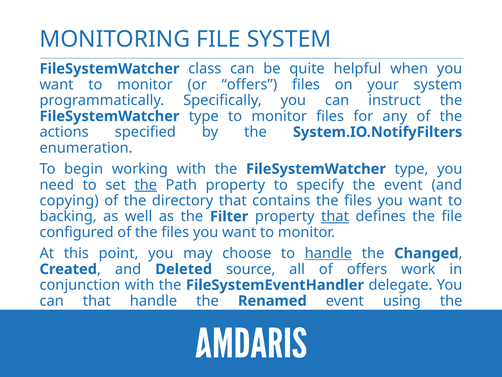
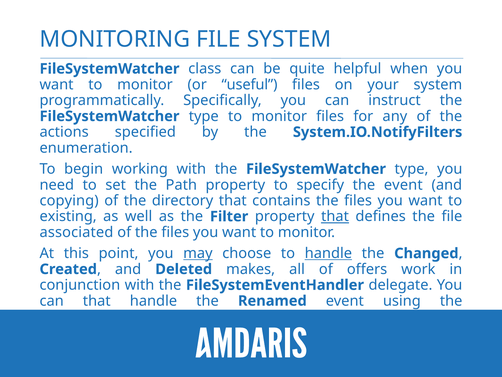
or offers: offers -> useful (250, 84)
the underline: present -> none (146, 185)
backing: backing -> existing (68, 216)
configured: configured -> associated (76, 232)
may underline: none -> present (198, 253)
source: source -> makes (251, 269)
